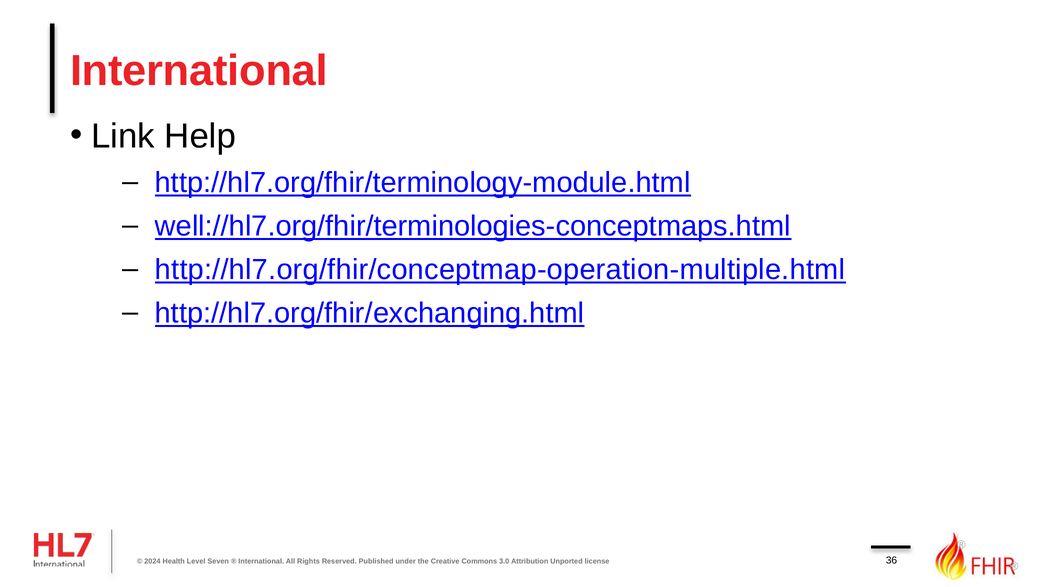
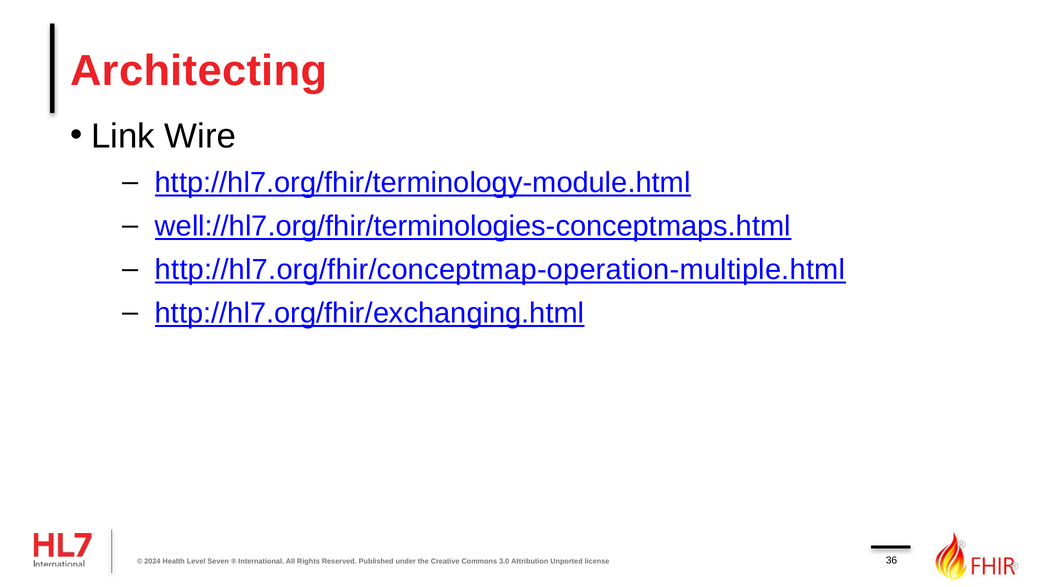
International: International -> Architecting (199, 71)
Help: Help -> Wire (200, 136)
